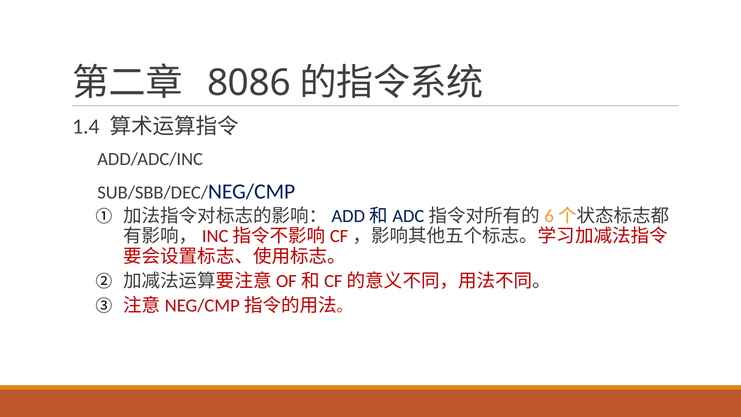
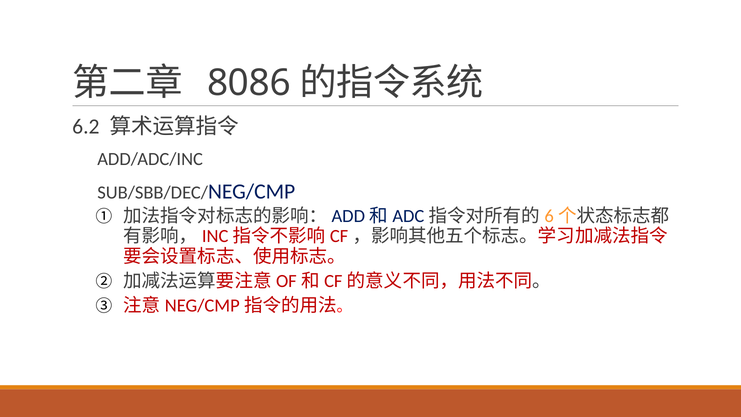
1.4: 1.4 -> 6.2 (86, 127)
